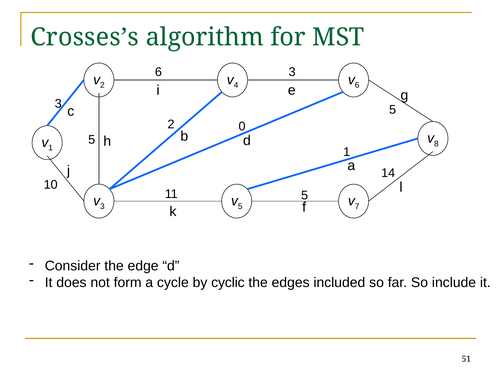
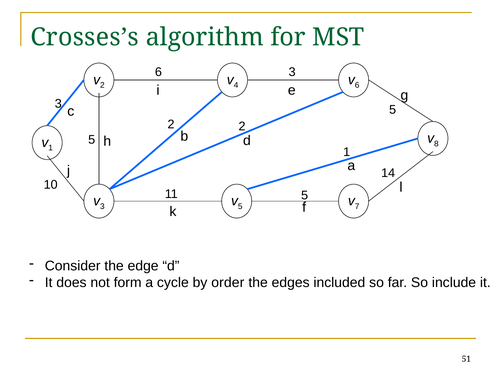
2 0: 0 -> 2 (242, 126)
cyclic: cyclic -> order (228, 282)
